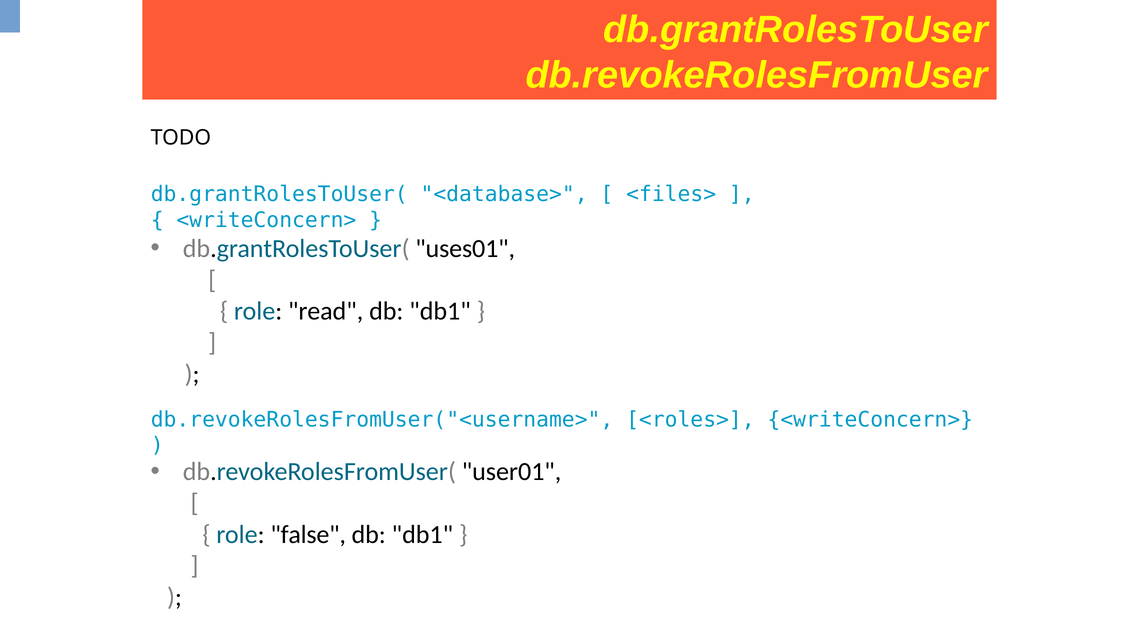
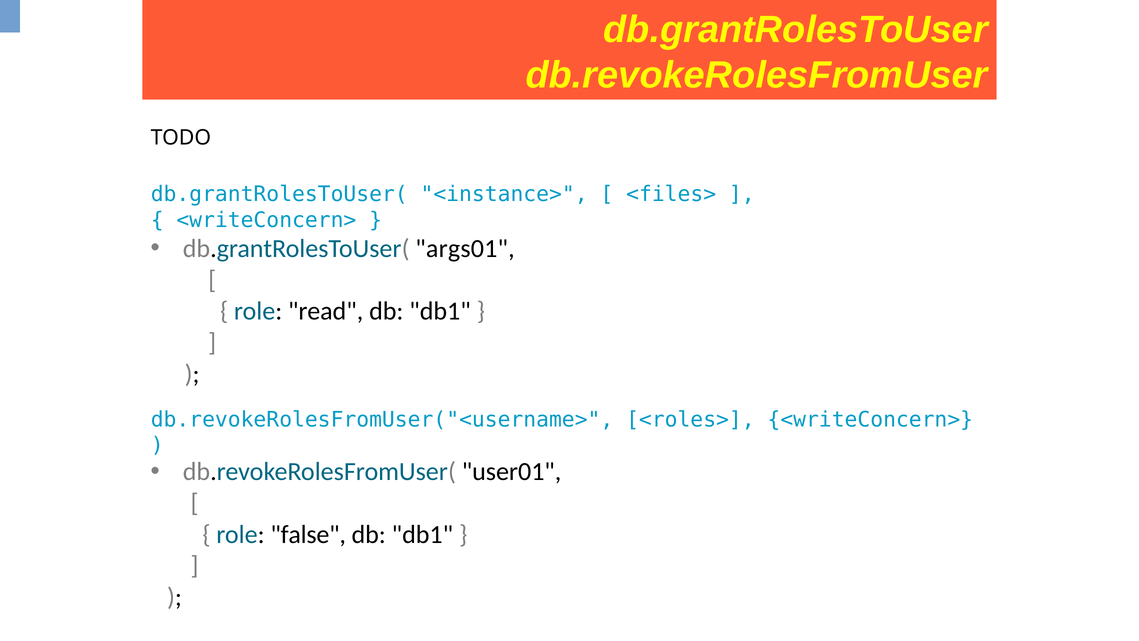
<database>: <database> -> <instance> (504, 194)
uses01: uses01 -> args01 (465, 249)
